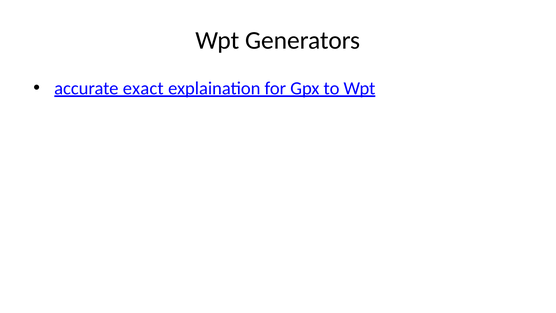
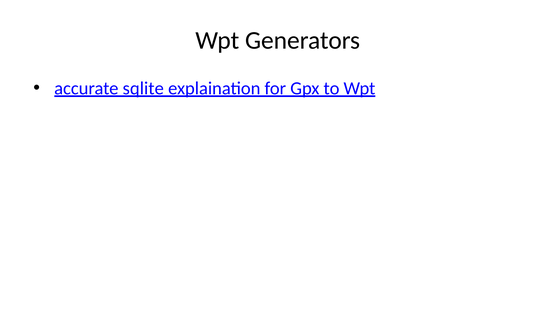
exact: exact -> sqlite (143, 88)
